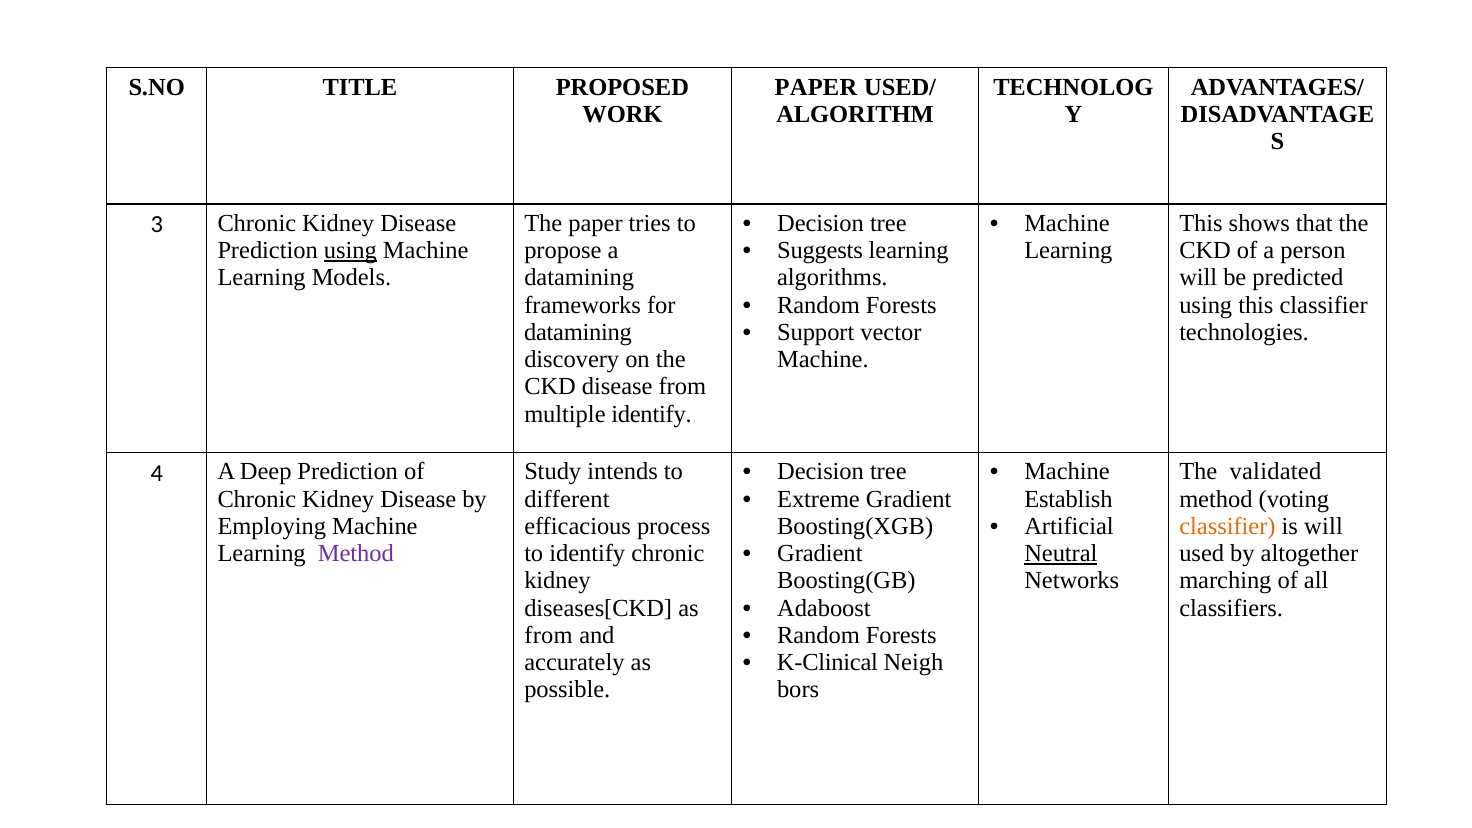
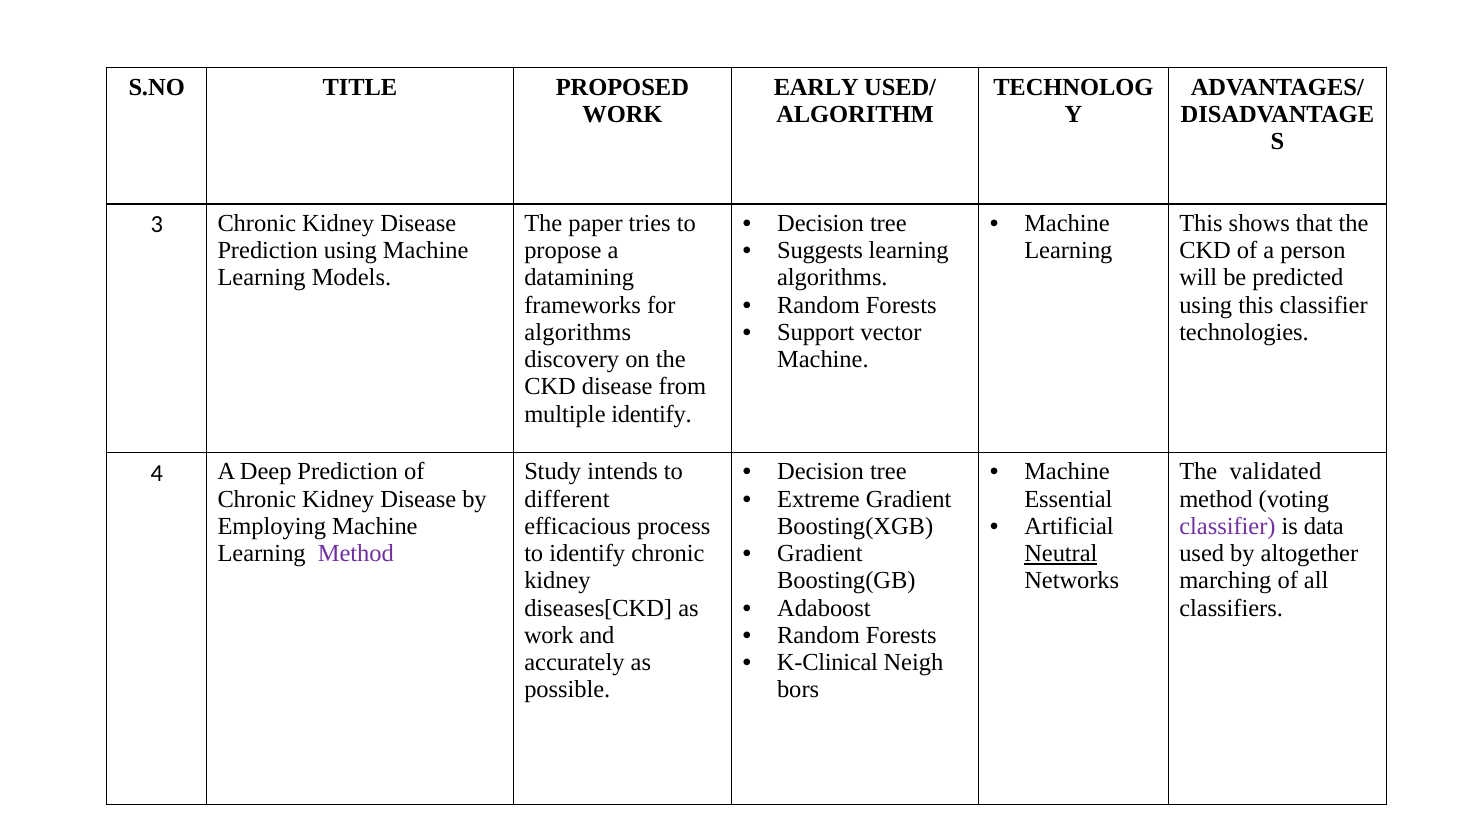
PAPER: PAPER -> EARLY (816, 87)
using underline: present -> none (350, 251)
datamining: datamining -> algorithms (578, 332)
Establish: Establish -> Essential (1068, 499)
classifier colour: orange -> purple (1227, 526)
is will: will -> data (1324, 526)
from: from -> work (549, 635)
